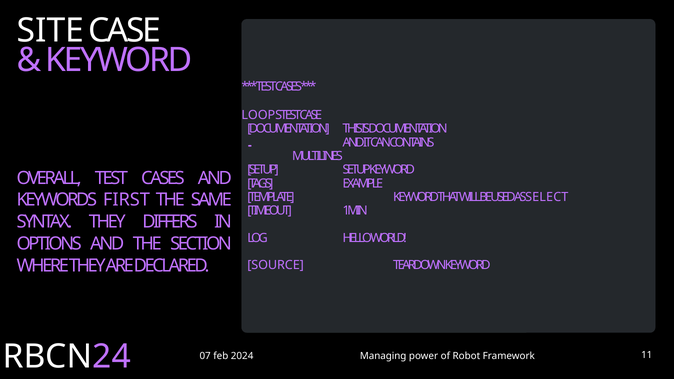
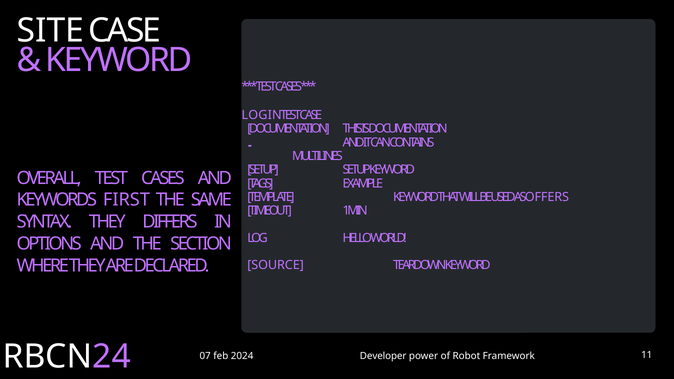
LOOPS: LOOPS -> LOGIN (262, 115)
SELECT: SELECT -> OFFERS (547, 197)
Managing: Managing -> Developer (383, 356)
